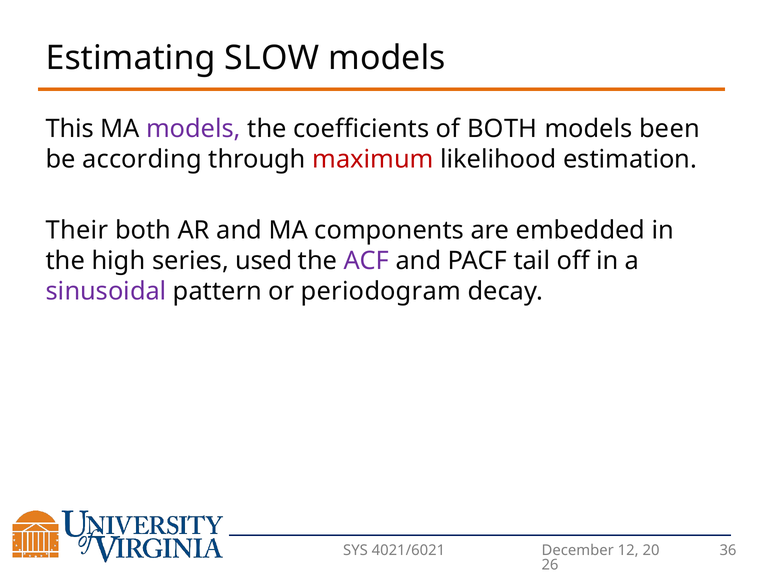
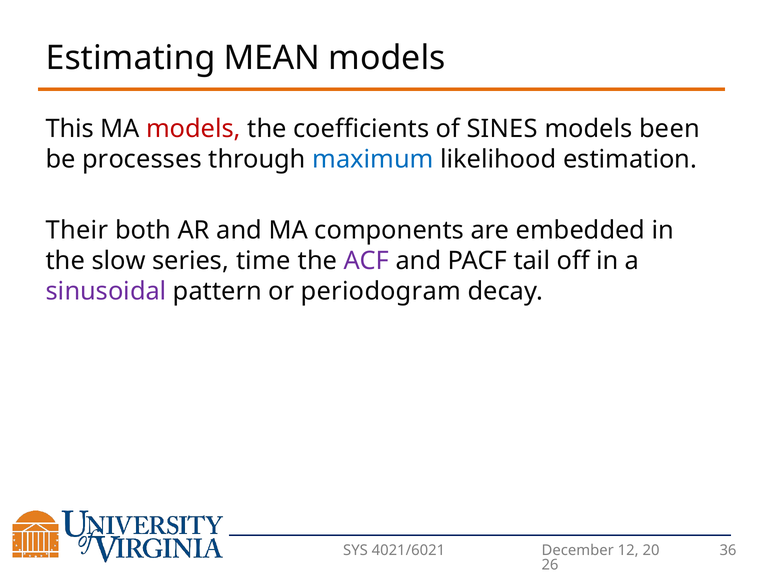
SLOW: SLOW -> MEAN (272, 58)
models colour: purple -> red (193, 129)
of BOTH: BOTH -> SINES (502, 129)
according: according -> processes (142, 159)
maximum colour: red -> blue (373, 159)
high: high -> slow (119, 261)
used: used -> time (263, 261)
